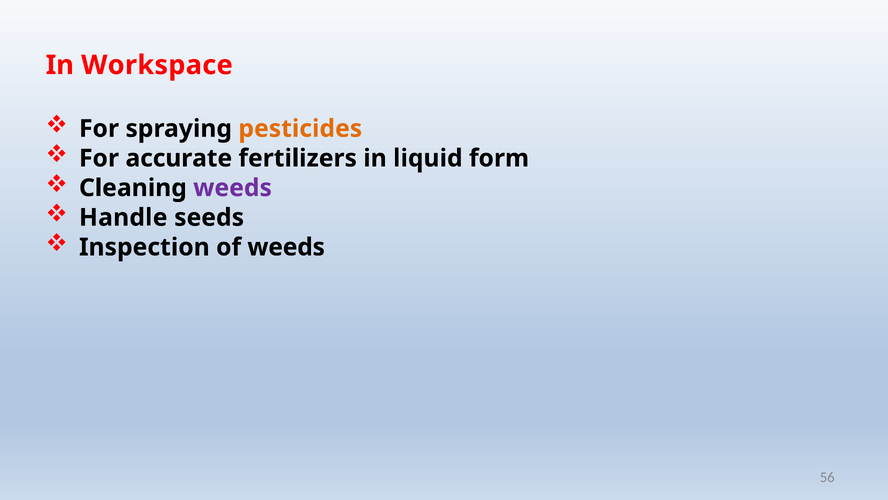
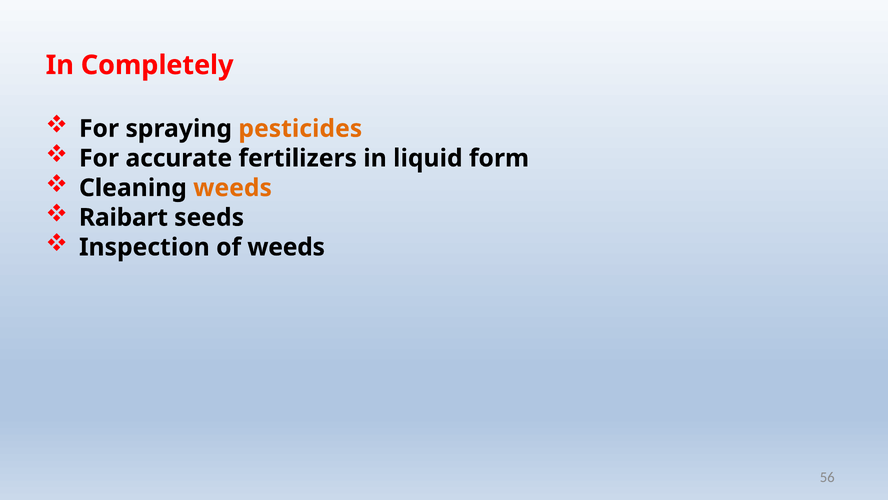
Workspace: Workspace -> Completely (157, 65)
weeds colour: purple -> orange (233, 188)
Handle: Handle -> Raibart (123, 217)
